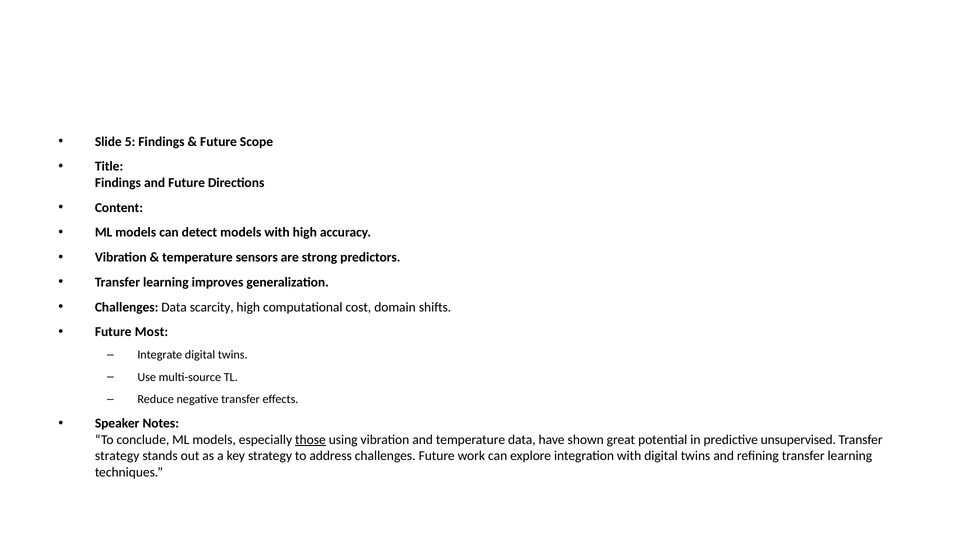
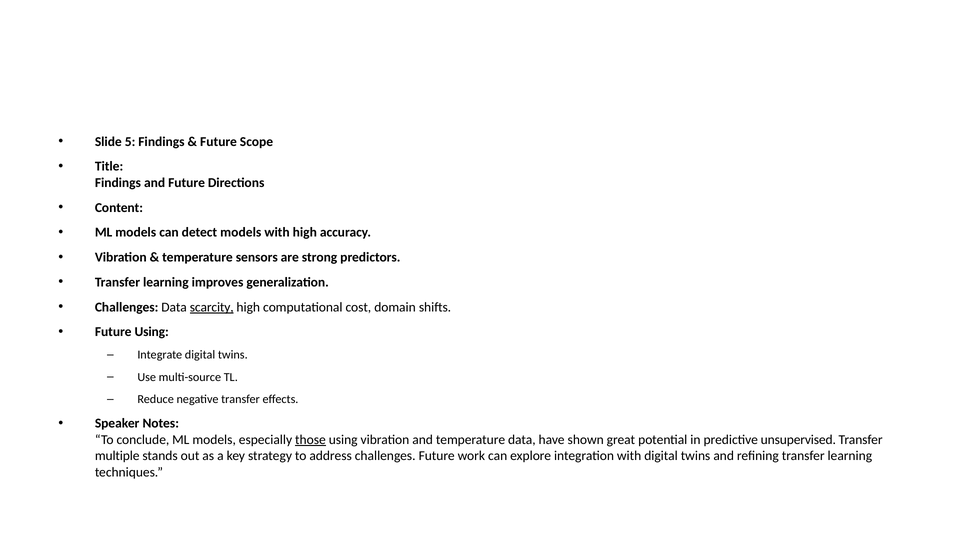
scarcity underline: none -> present (212, 307)
Future Most: Most -> Using (152, 332)
strategy: strategy -> multiple (117, 456)
